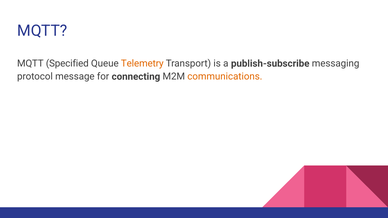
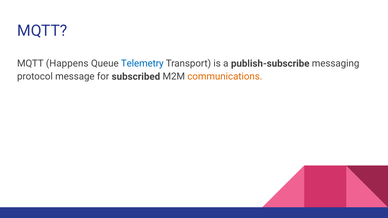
Specified: Specified -> Happens (67, 64)
Telemetry colour: orange -> blue (142, 64)
connecting: connecting -> subscribed (136, 77)
